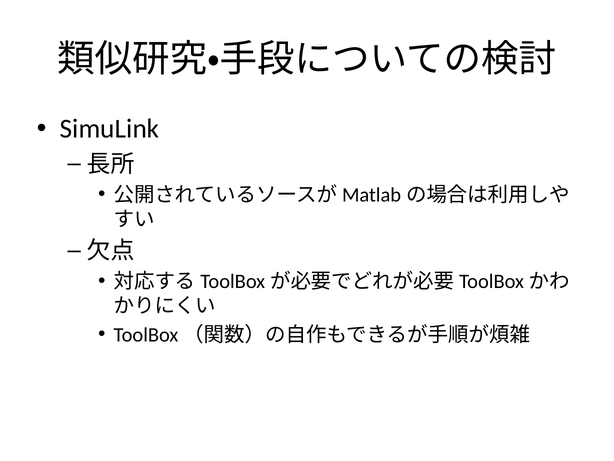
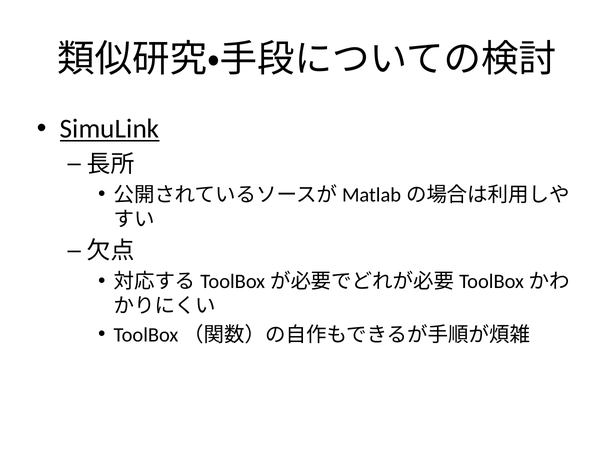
SimuLink underline: none -> present (110, 129)
